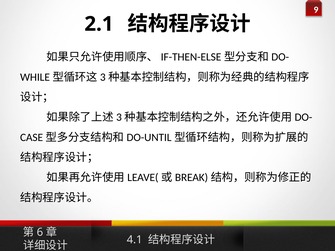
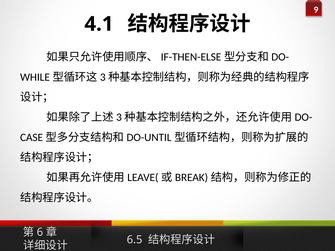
2.1: 2.1 -> 4.1 (99, 24)
4.1: 4.1 -> 6.5 (135, 240)
